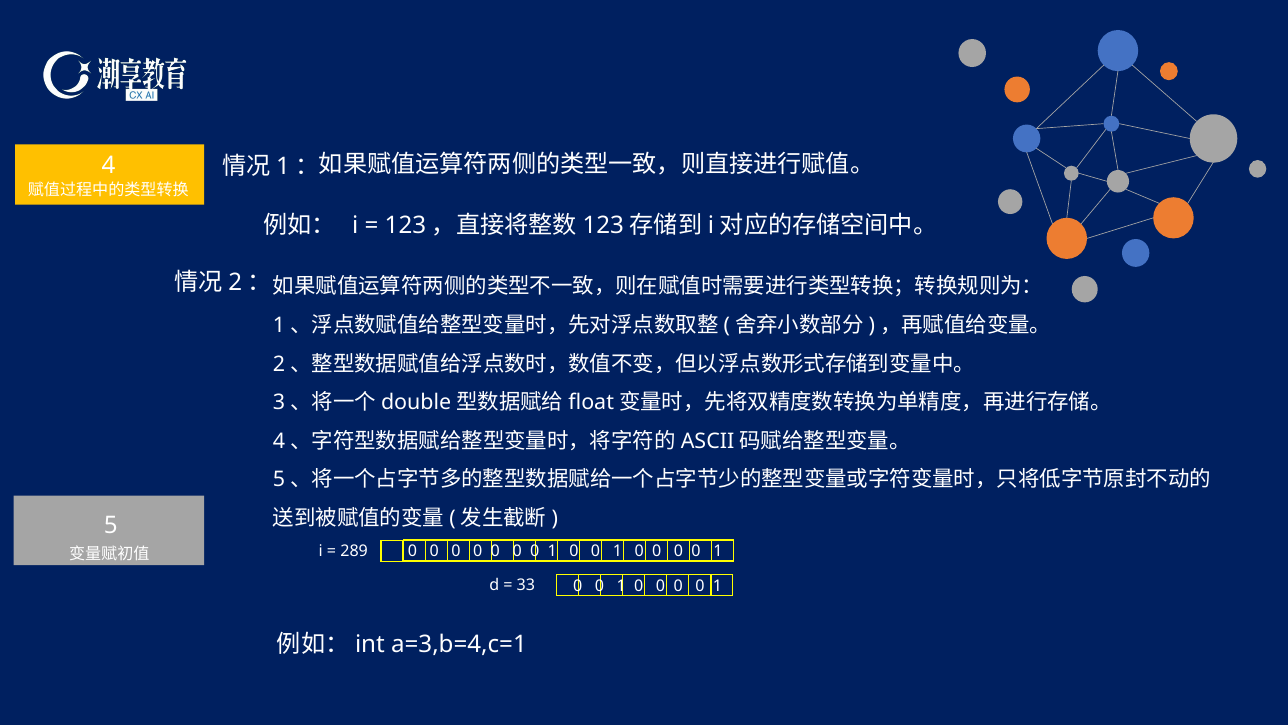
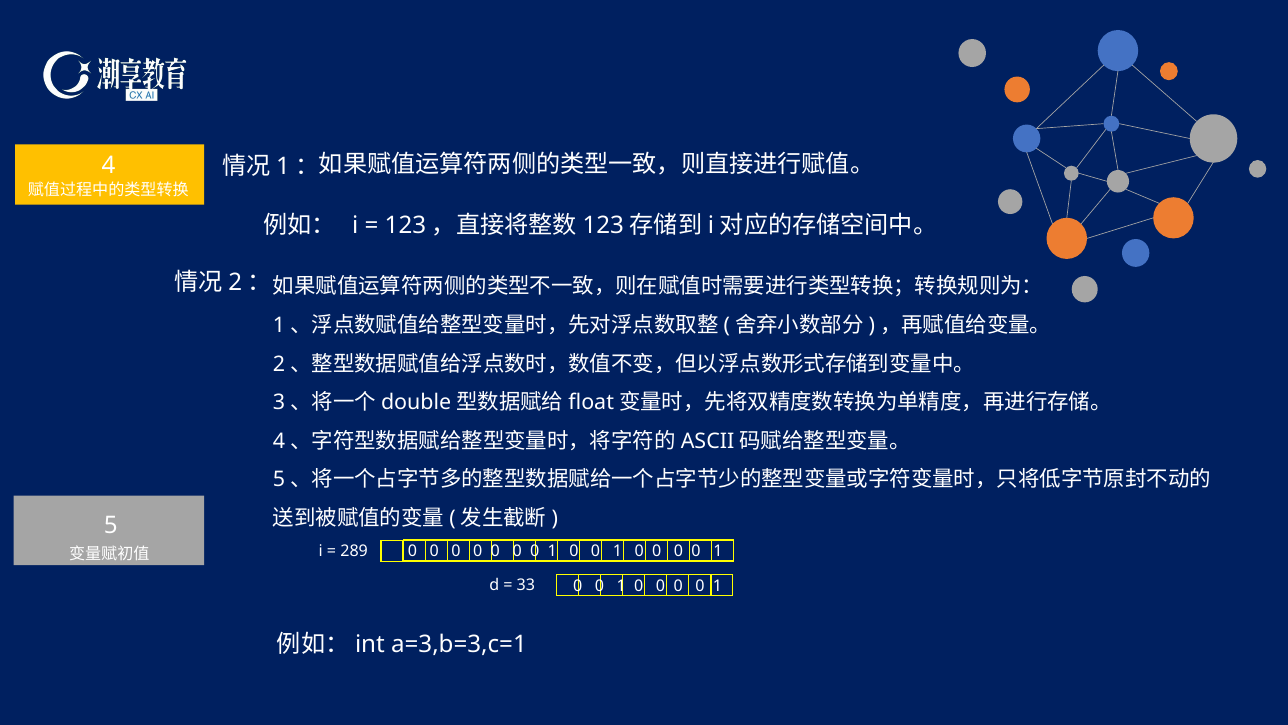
a=3,b=4,c=1: a=3,b=4,c=1 -> a=3,b=3,c=1 (459, 645)
